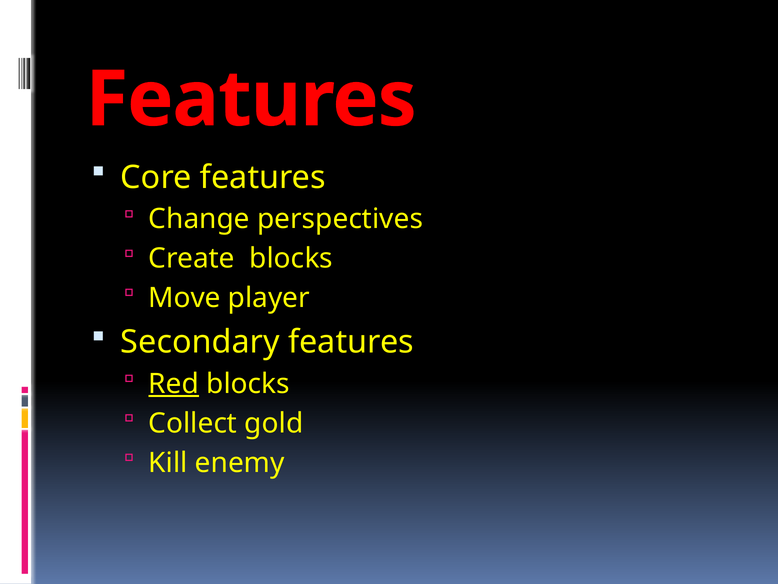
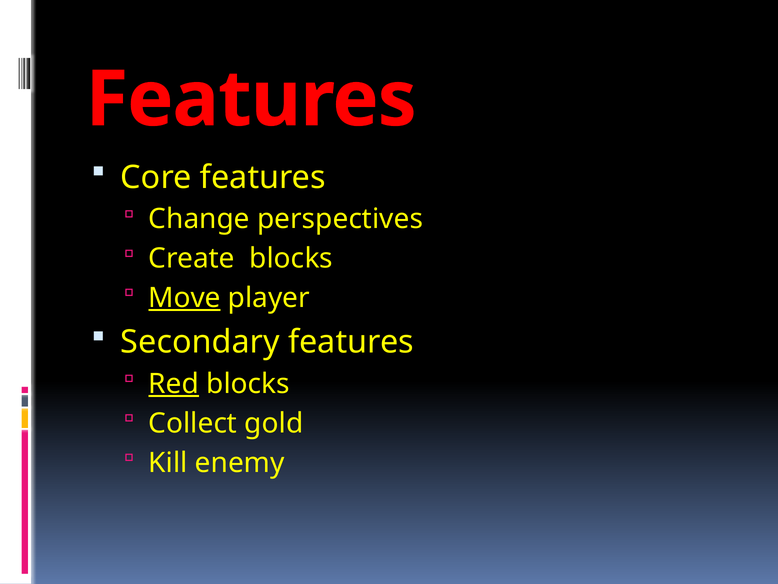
Move underline: none -> present (185, 298)
